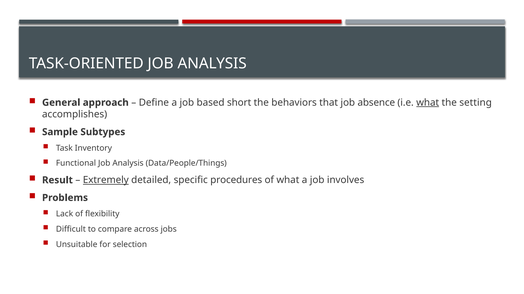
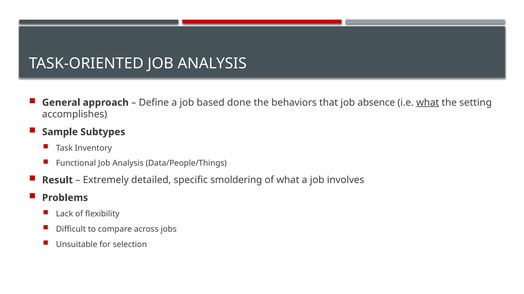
short: short -> done (239, 103)
Extremely underline: present -> none (106, 181)
procedures: procedures -> smoldering (236, 181)
